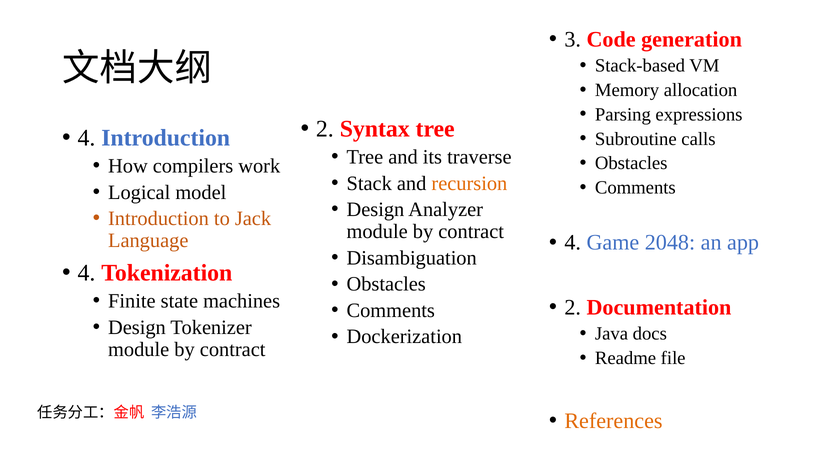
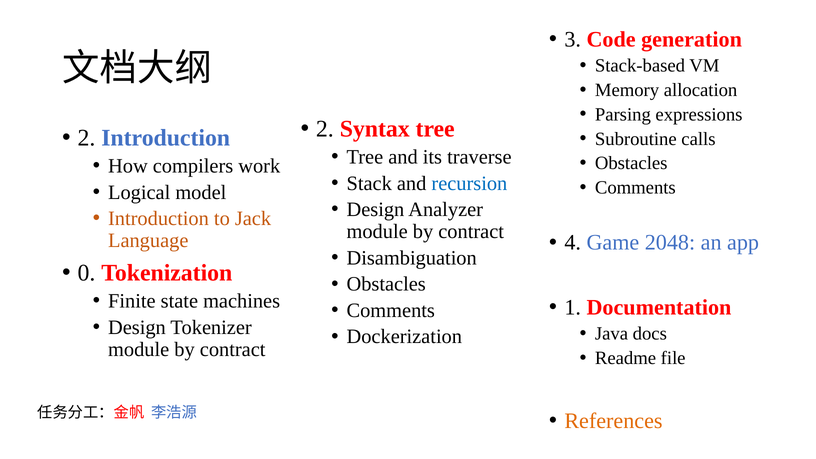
4: 4 -> 2 (86, 138)
recursion colour: orange -> blue (469, 183)
4: 4 -> 0 (86, 273)
2: 2 -> 1 (573, 307)
